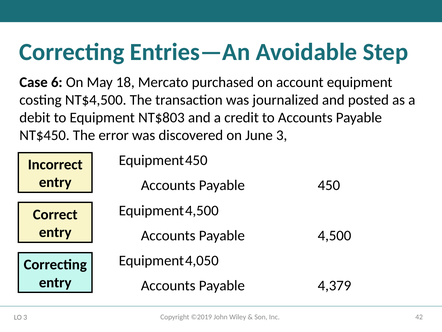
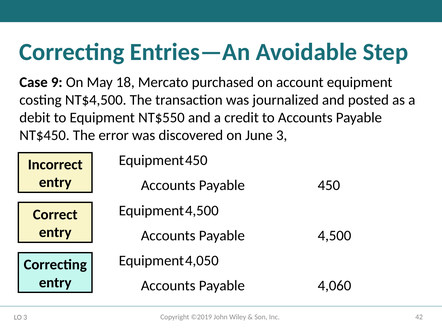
6: 6 -> 9 (57, 82)
NT$803: NT$803 -> NT$550 (161, 117)
4,379: 4,379 -> 4,060 (334, 285)
